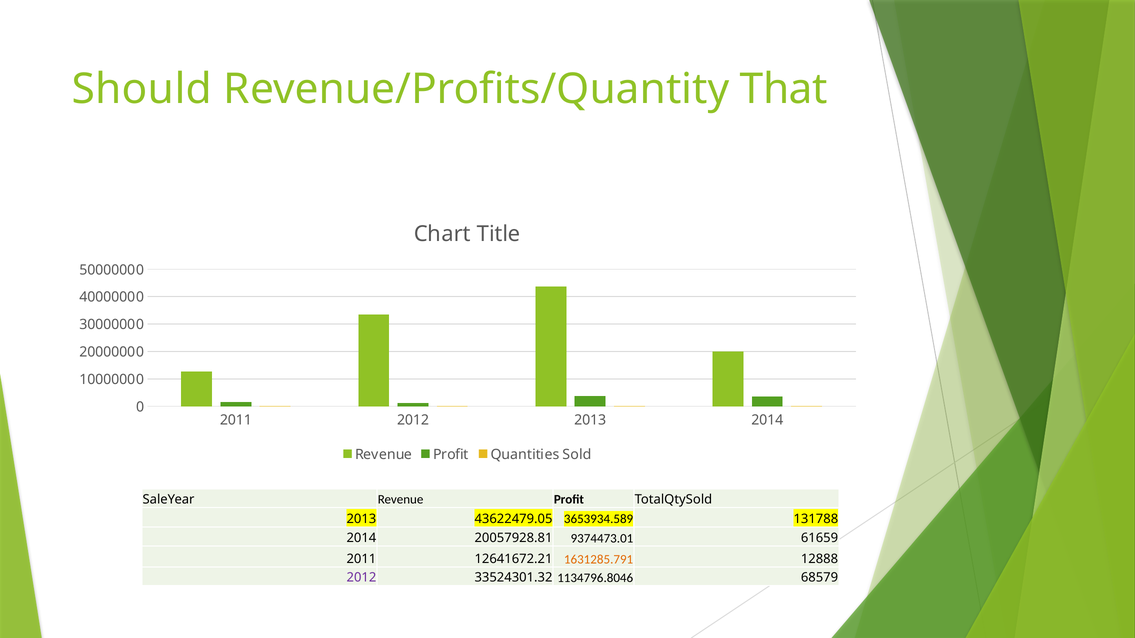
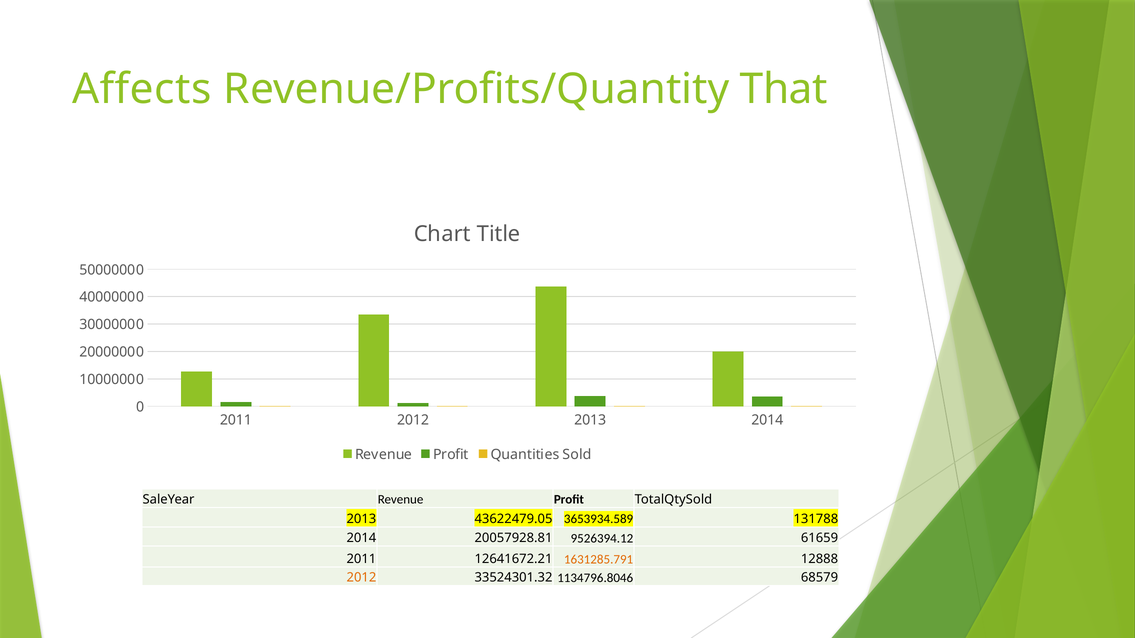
Should: Should -> Affects (142, 90)
9374473.01: 9374473.01 -> 9526394.12 (602, 539)
2012 colour: purple -> orange (361, 578)
